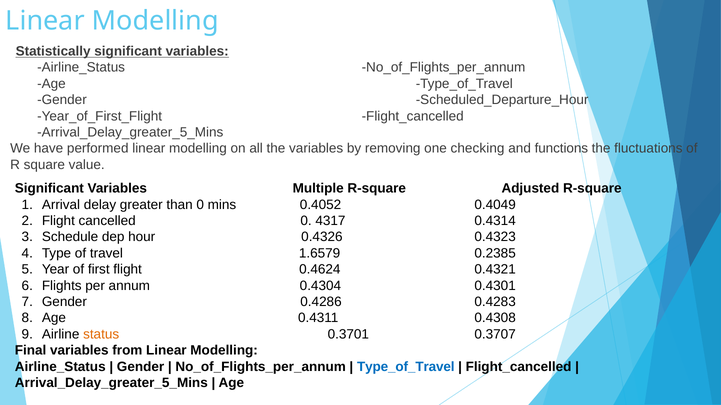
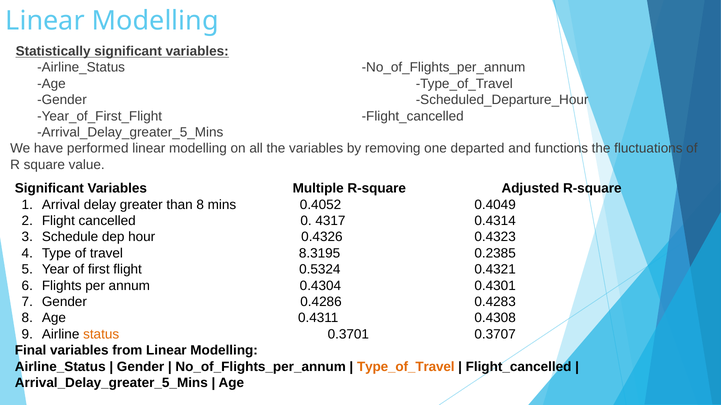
checking: checking -> departed (478, 149)
than 0: 0 -> 8 (200, 205)
1.6579: 1.6579 -> 8.3195 (320, 254)
0.4624: 0.4624 -> 0.5324 (320, 270)
Type_of_Travel colour: blue -> orange (406, 367)
